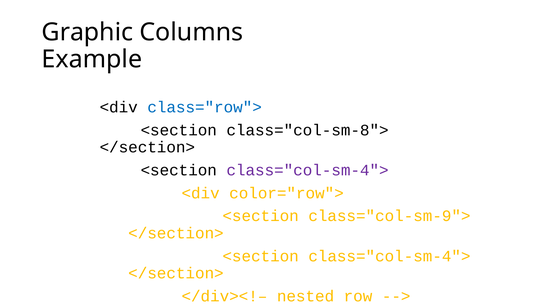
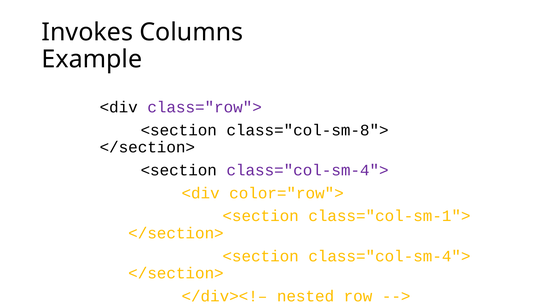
Graphic: Graphic -> Invokes (87, 32)
class="row"> colour: blue -> purple (205, 107)
class="col-sm-9">: class="col-sm-9"> -> class="col-sm-1"> (389, 216)
